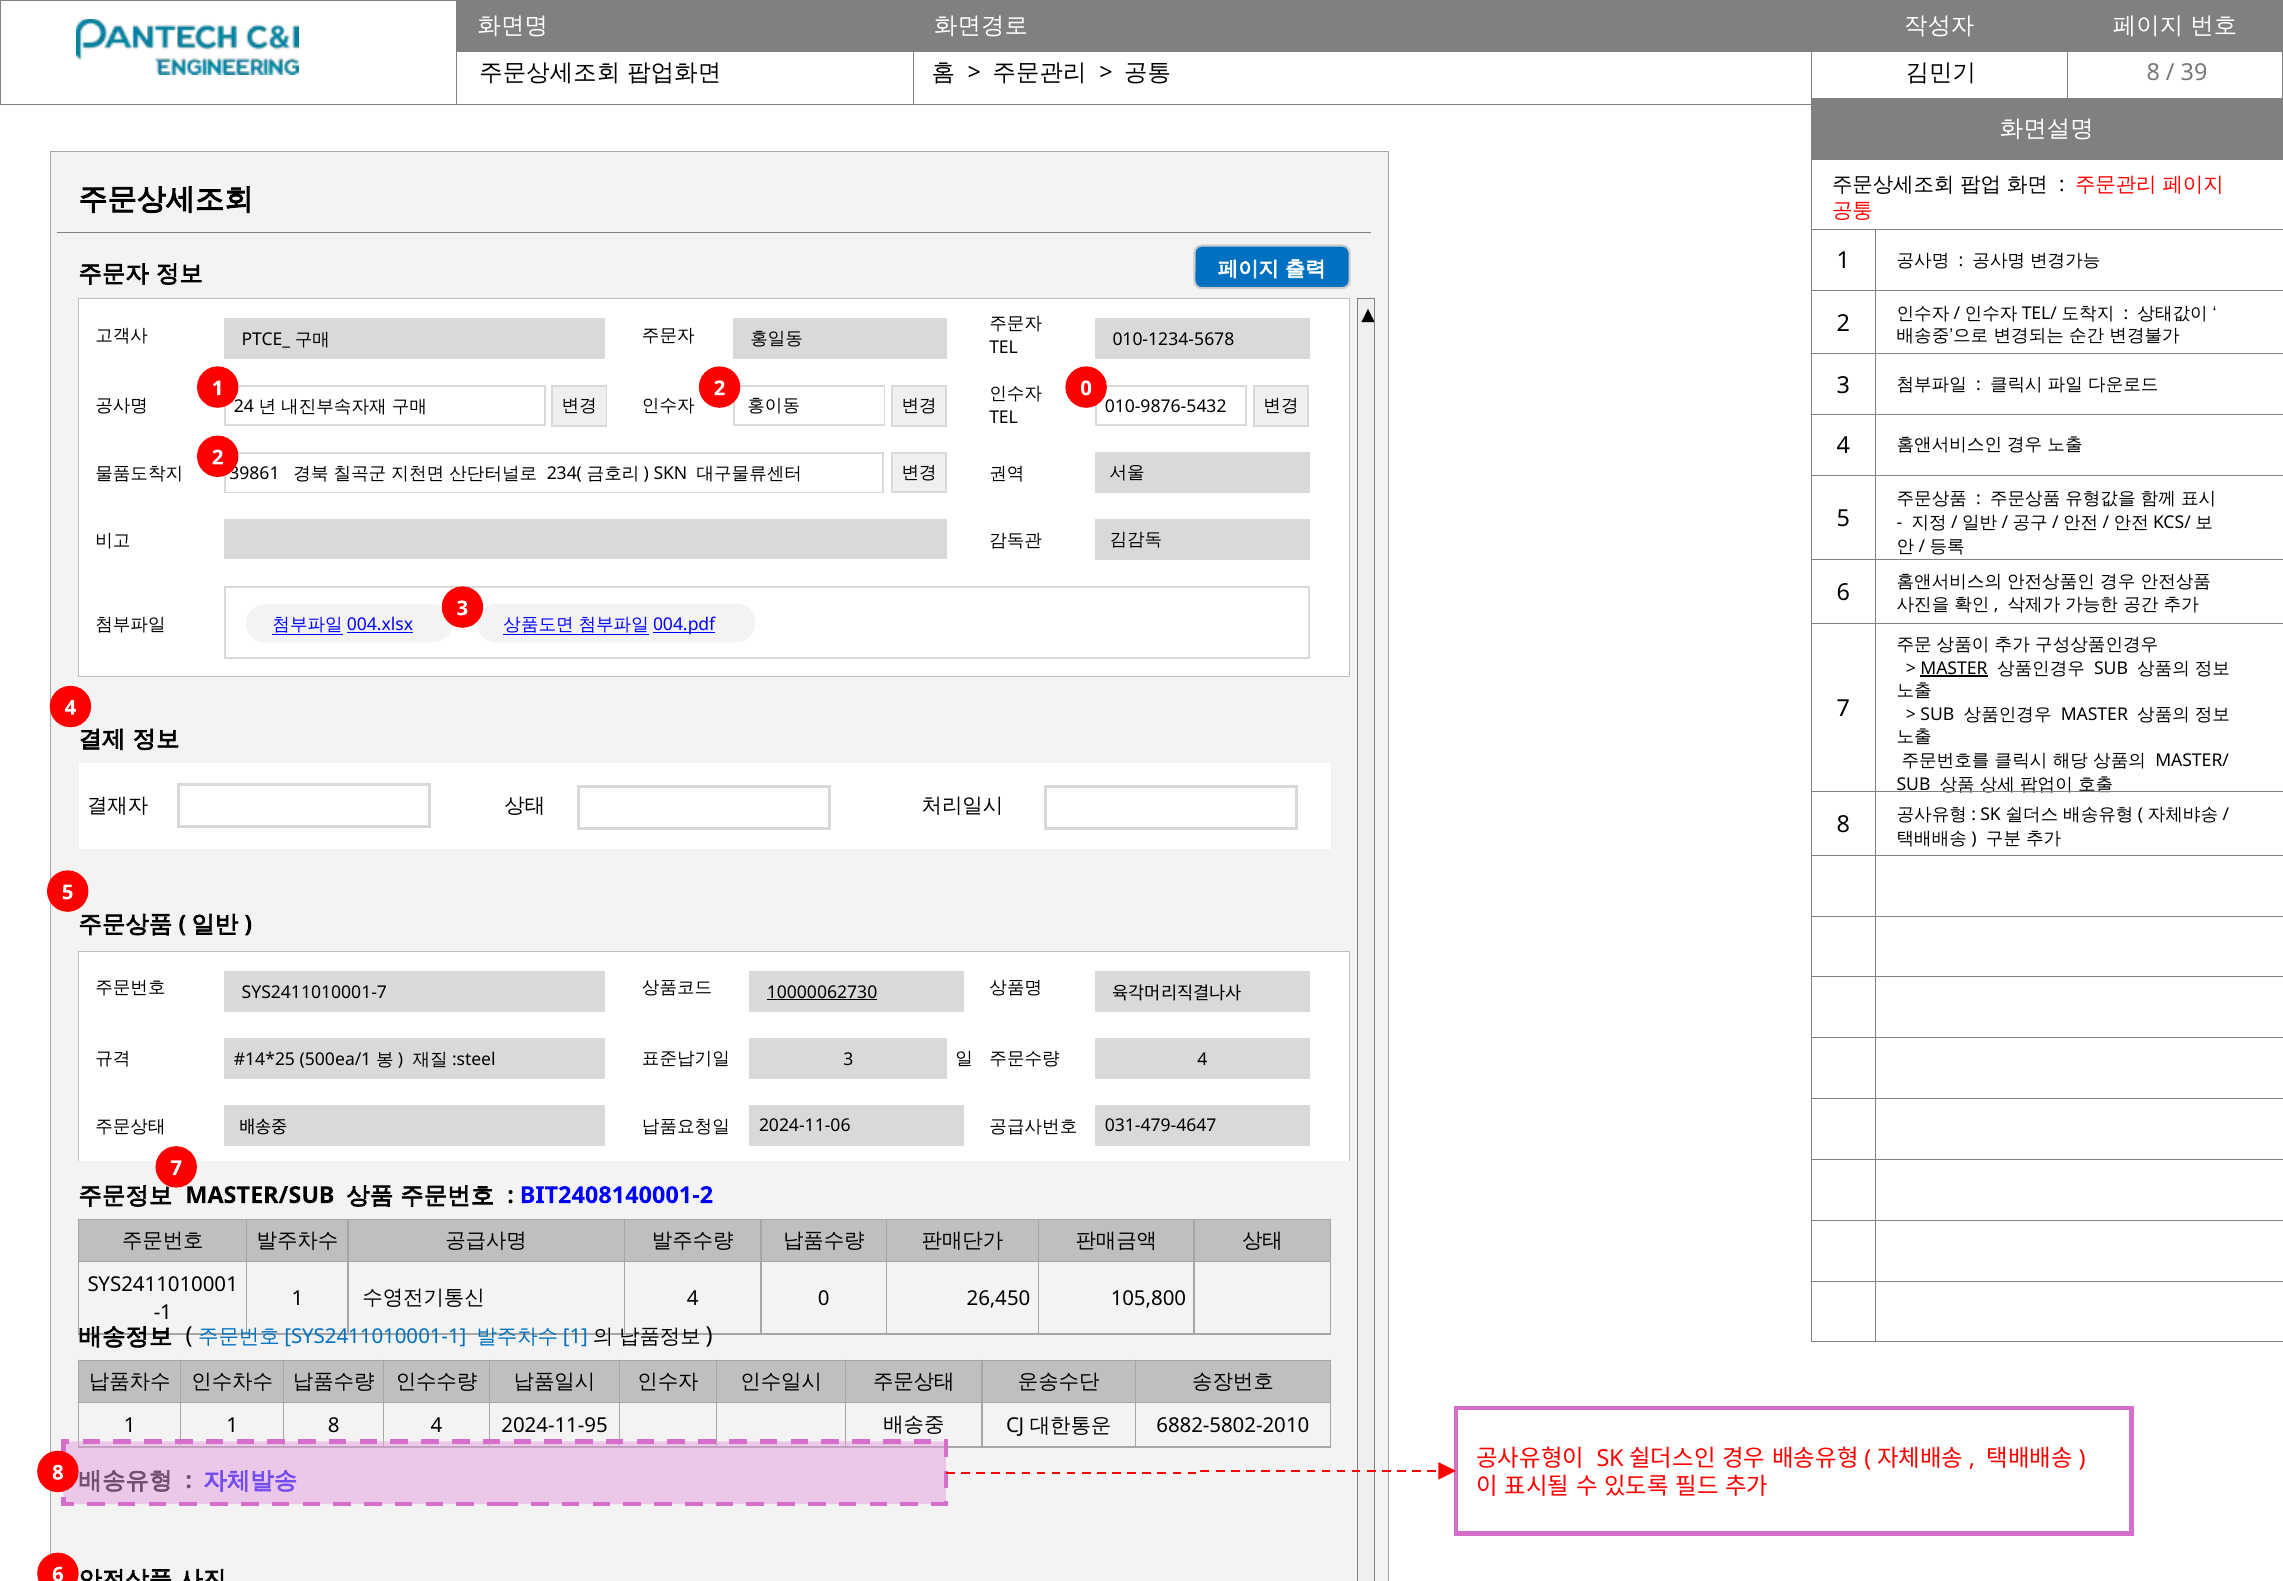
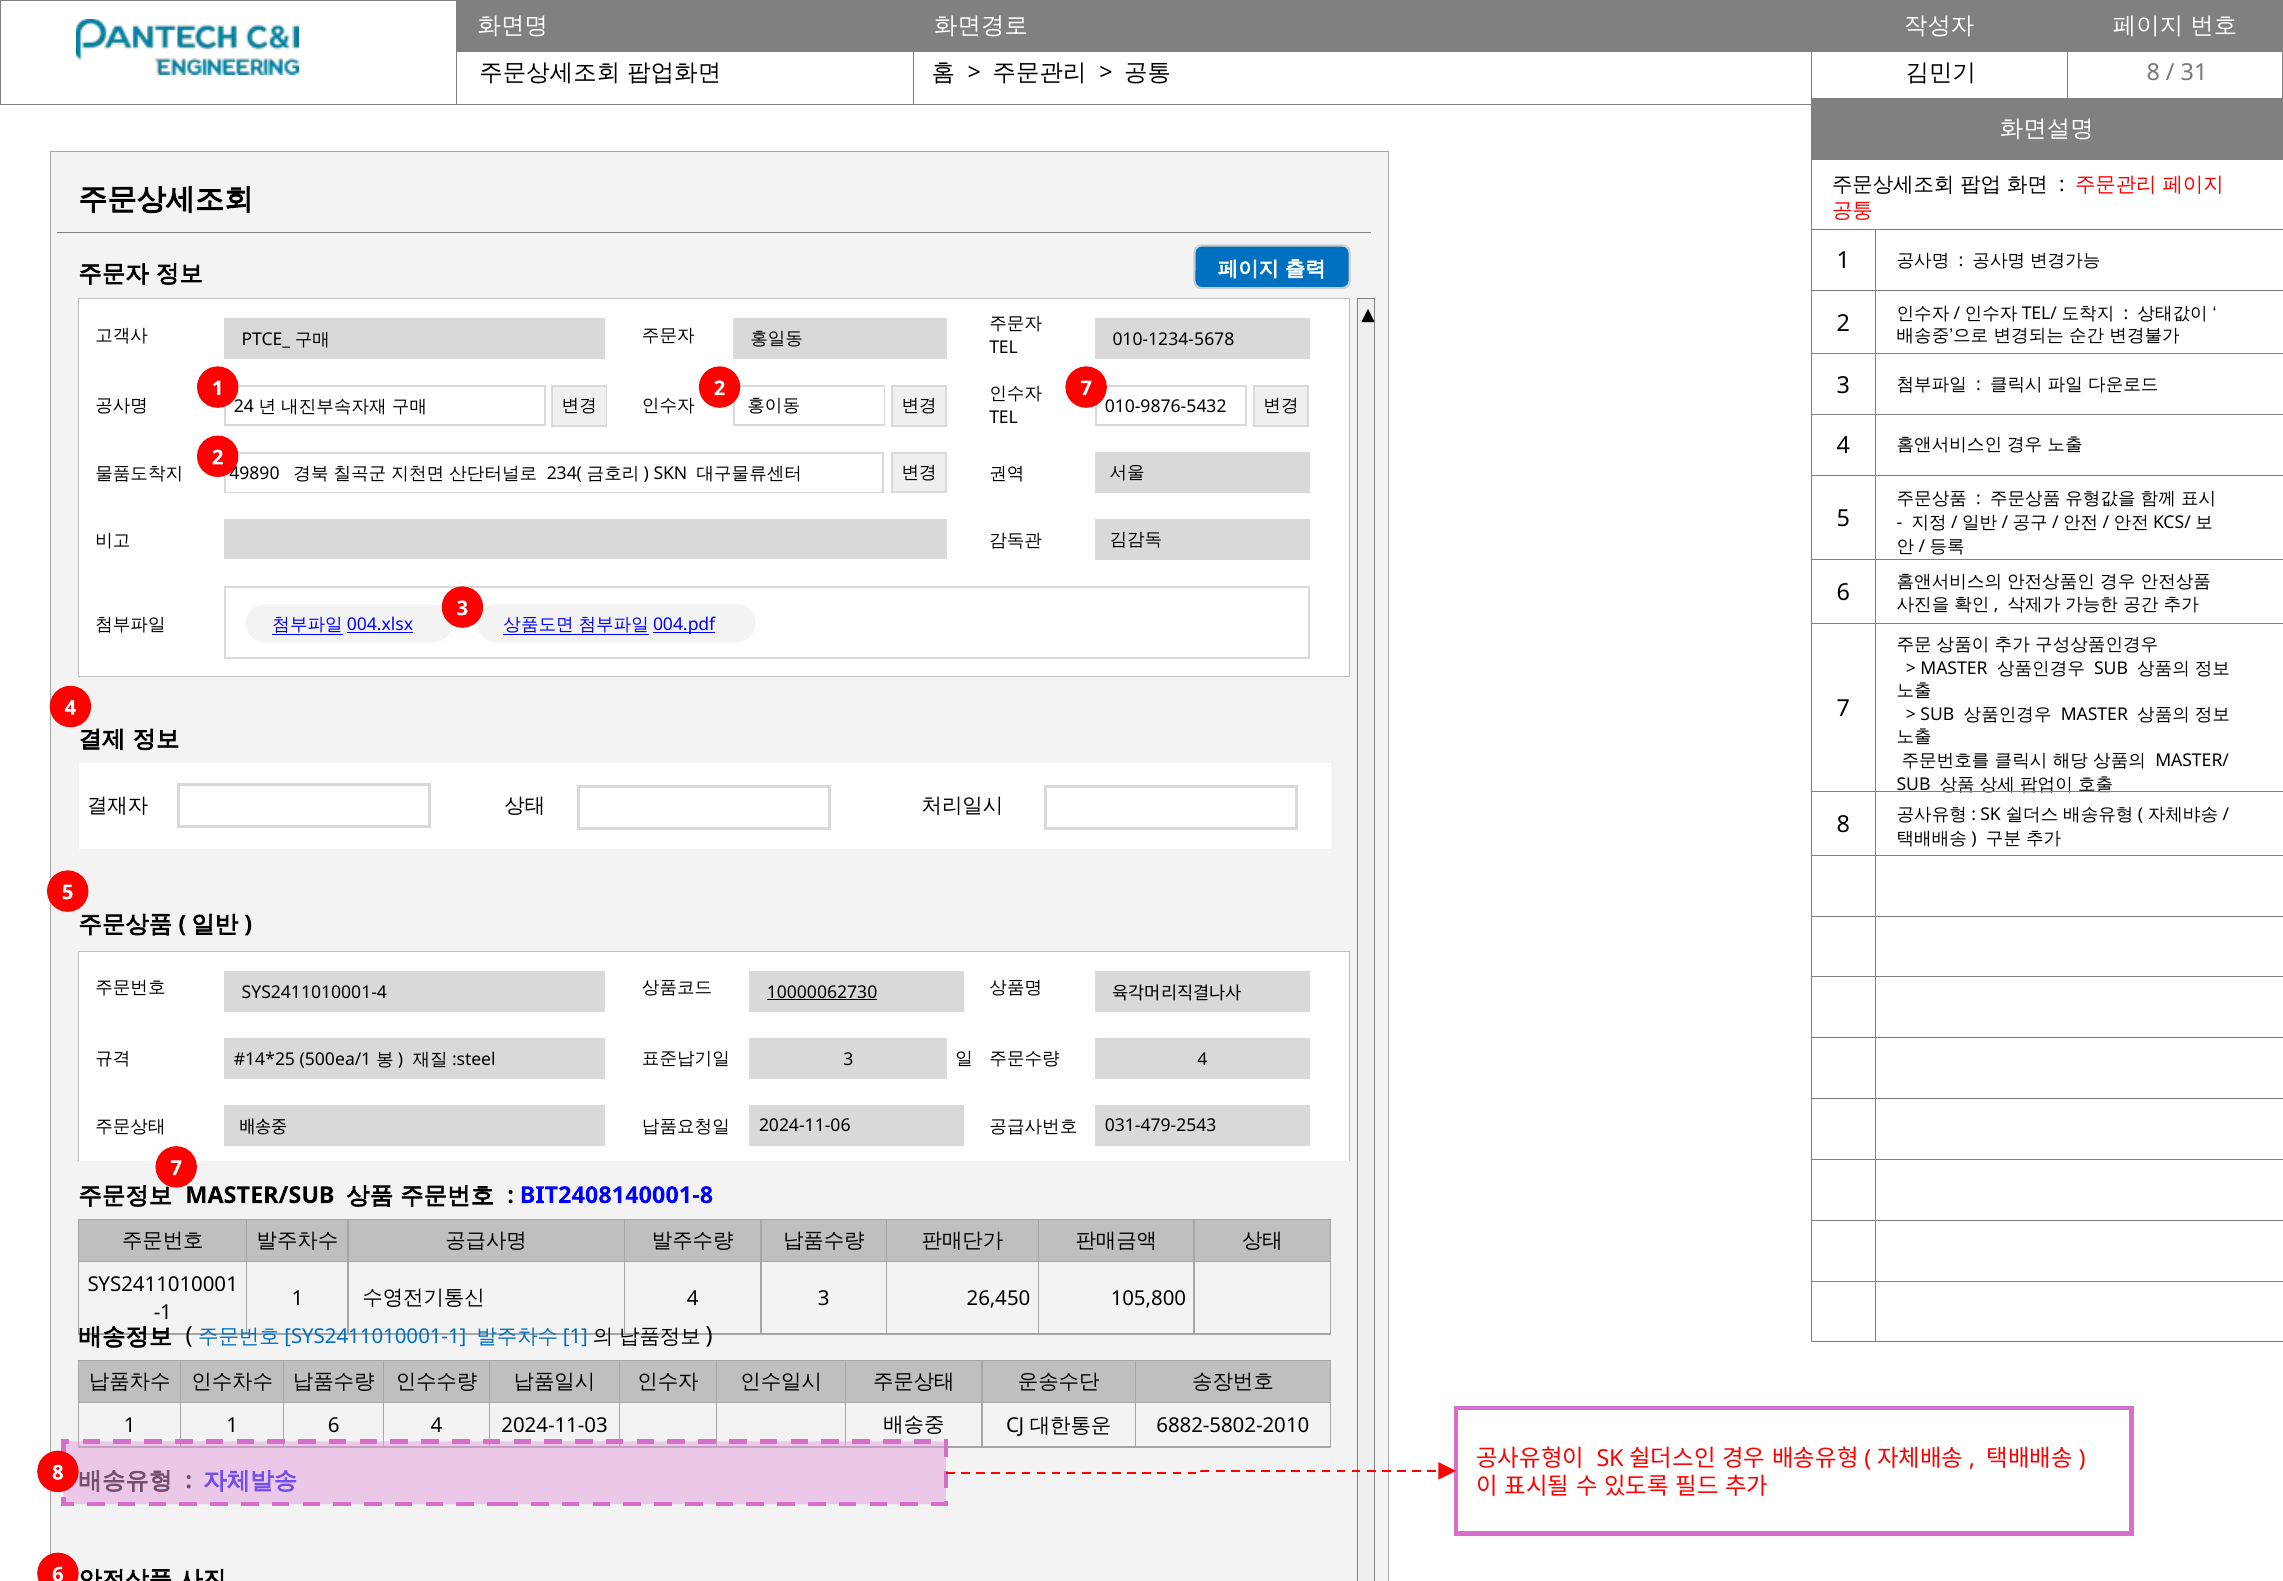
39: 39 -> 31 (2194, 72)
2 0: 0 -> 7 (1086, 388)
39861: 39861 -> 49890 (254, 473)
MASTER underline: present -> none (1954, 668)
SYS2411010001-7: SYS2411010001-7 -> SYS2411010001-4 (314, 992)
031-479-4647: 031-479-4647 -> 031-479-2543 (1161, 1126)
BIT2408140001-2: BIT2408140001-2 -> BIT2408140001-8 (617, 1195)
0: 0 -> 3 (824, 1298)
1 8: 8 -> 6 (334, 1425)
2024-11-95: 2024-11-95 -> 2024-11-03 (555, 1425)
